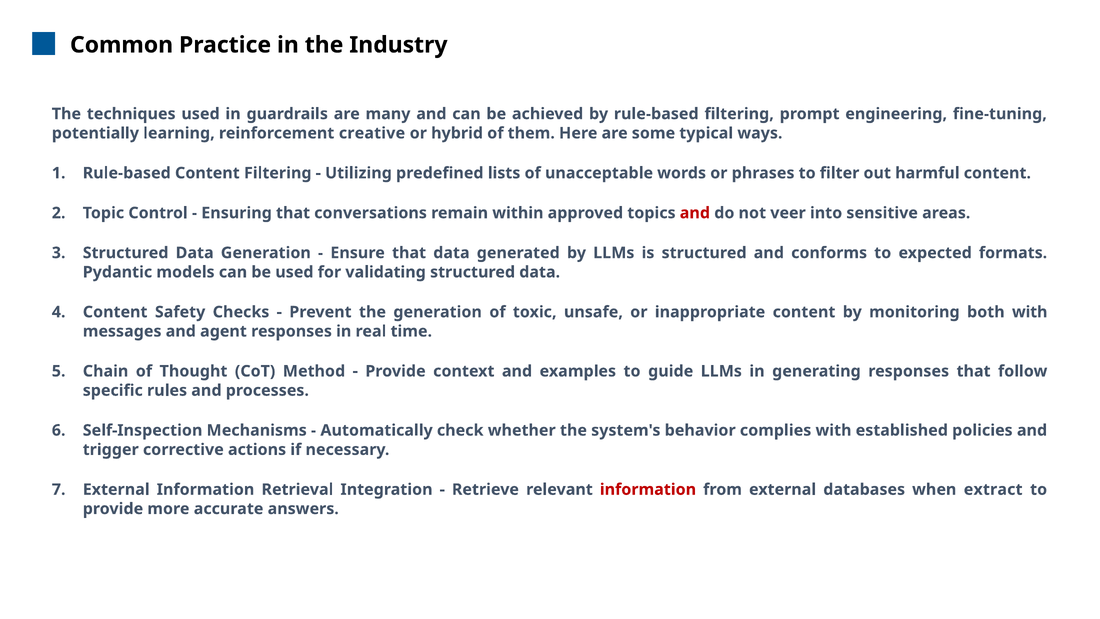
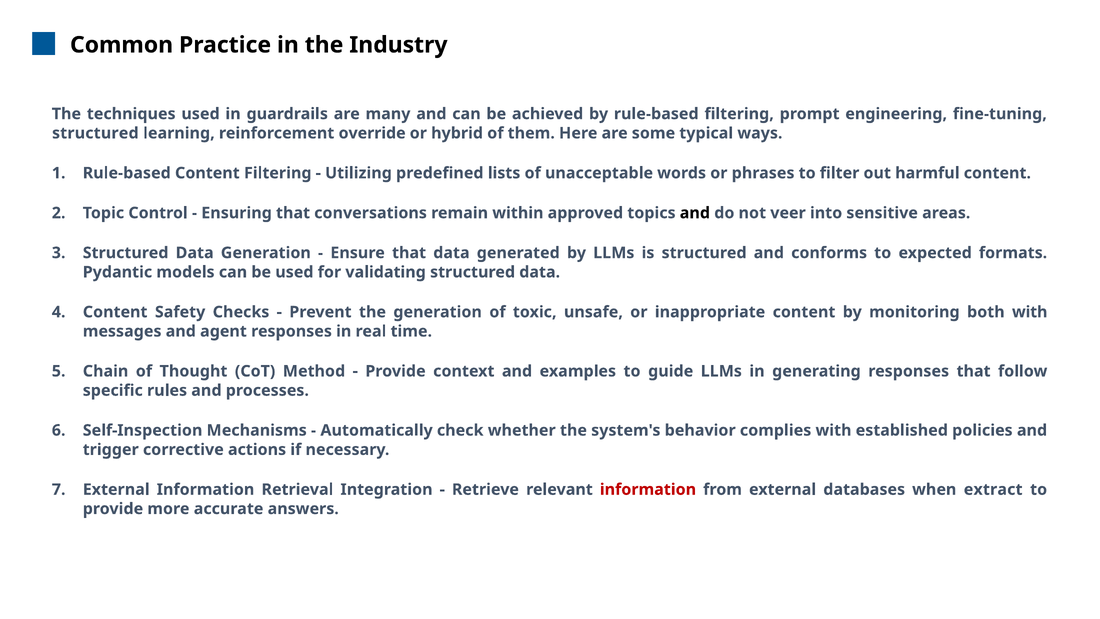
potentially: potentially -> structured (95, 133)
creative: creative -> override (372, 133)
and colour: red -> black (695, 213)
